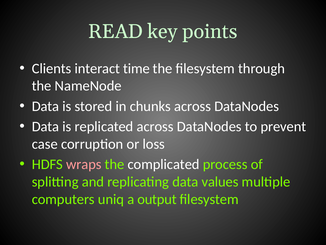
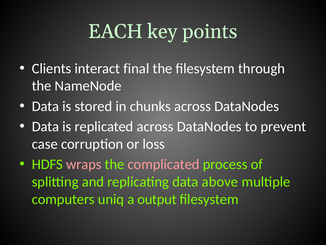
READ: READ -> EACH (116, 32)
time: time -> final (136, 68)
complicated colour: white -> pink (164, 164)
values: values -> above (220, 181)
